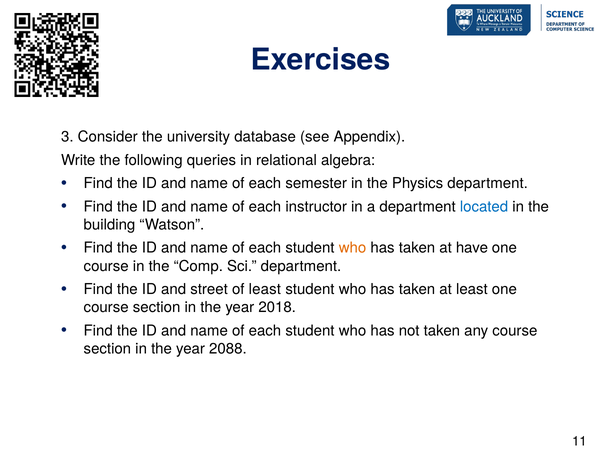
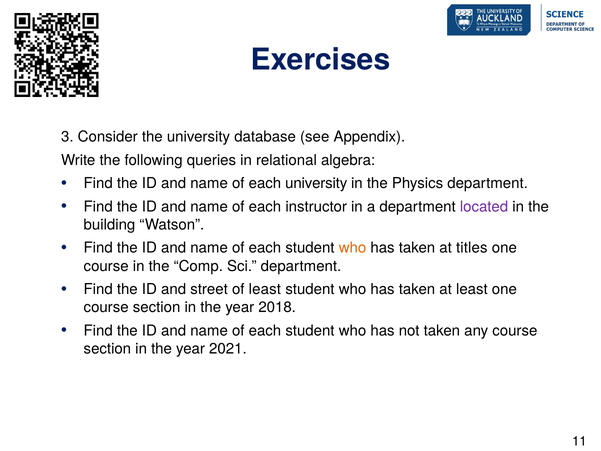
each semester: semester -> university (316, 183)
located colour: blue -> purple (484, 207)
have: have -> titles (472, 248)
2088: 2088 -> 2021 (228, 349)
